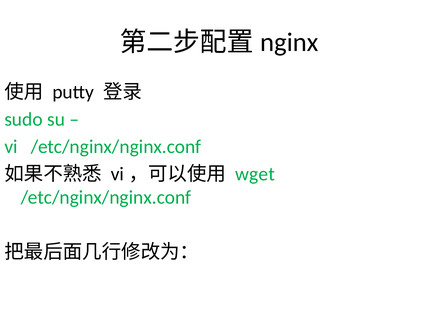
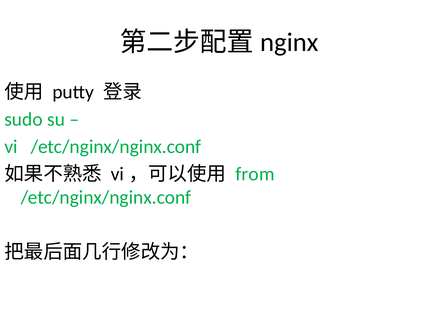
wget: wget -> from (255, 174)
